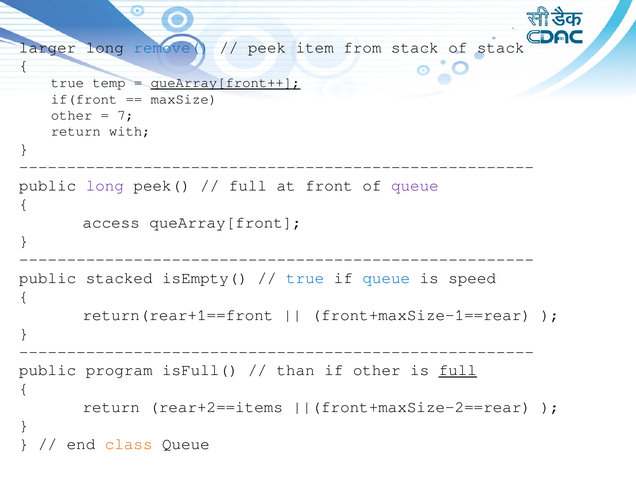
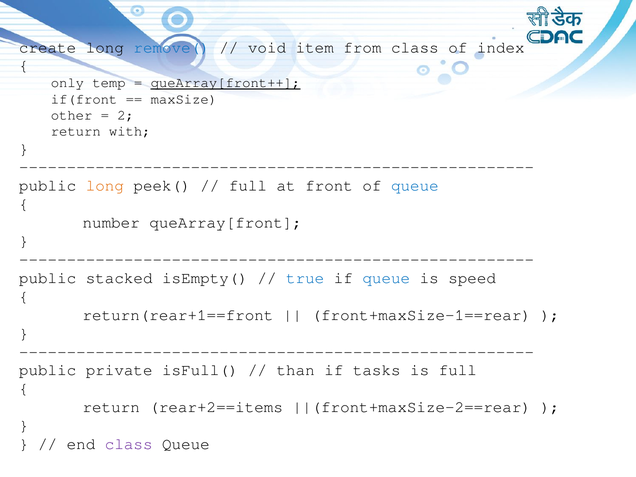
larger: larger -> create (48, 47)
peek: peek -> void (267, 47)
from stack: stack -> class (415, 47)
of stack: stack -> index (501, 47)
true: true -> only (67, 83)
7: 7 -> 2 (126, 115)
long colour: purple -> orange (105, 186)
queue colour: purple -> blue (415, 186)
access: access -> number (111, 223)
program: program -> private (119, 370)
if other: other -> tasks (377, 370)
full underline: present -> none (458, 370)
class colour: orange -> purple (129, 444)
